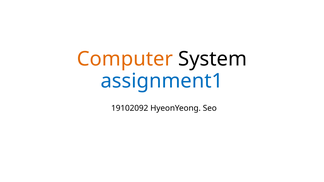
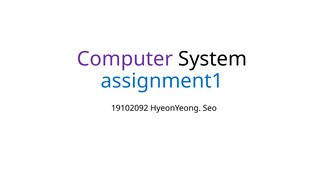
Computer colour: orange -> purple (125, 59)
